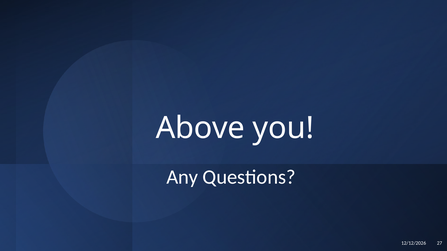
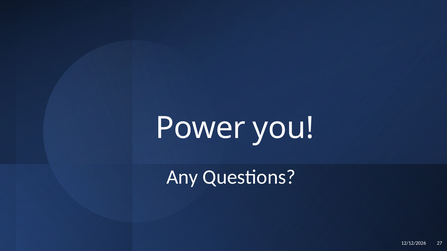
Above: Above -> Power (200, 128)
